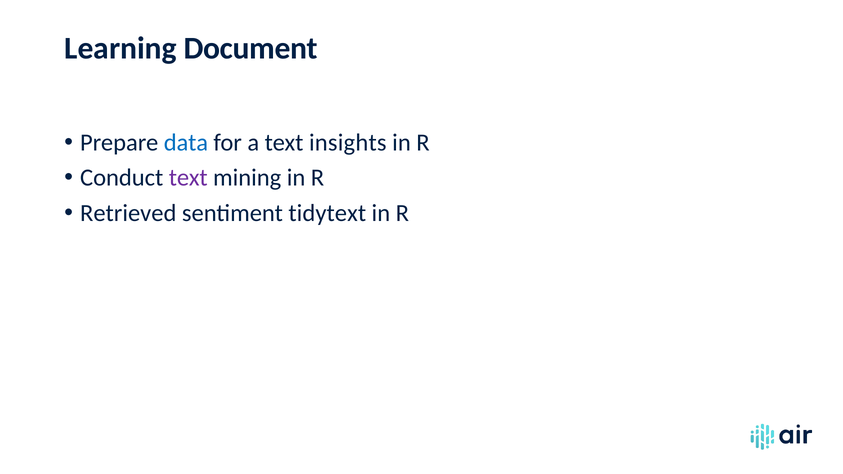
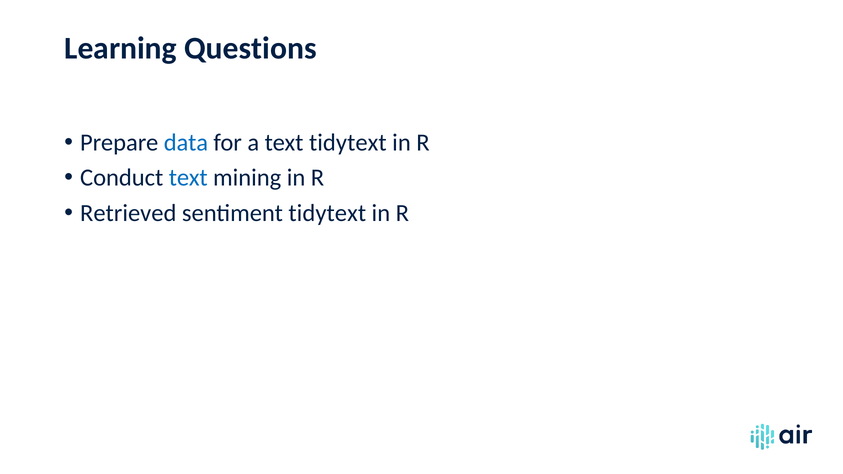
Document: Document -> Questions (251, 48)
text insights: insights -> tidytext (348, 142)
text colour: purple -> blue (188, 178)
